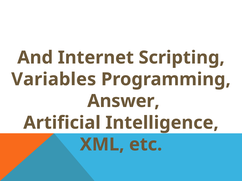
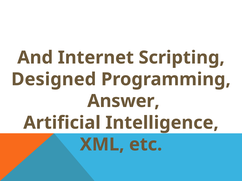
Variables: Variables -> Designed (54, 80)
